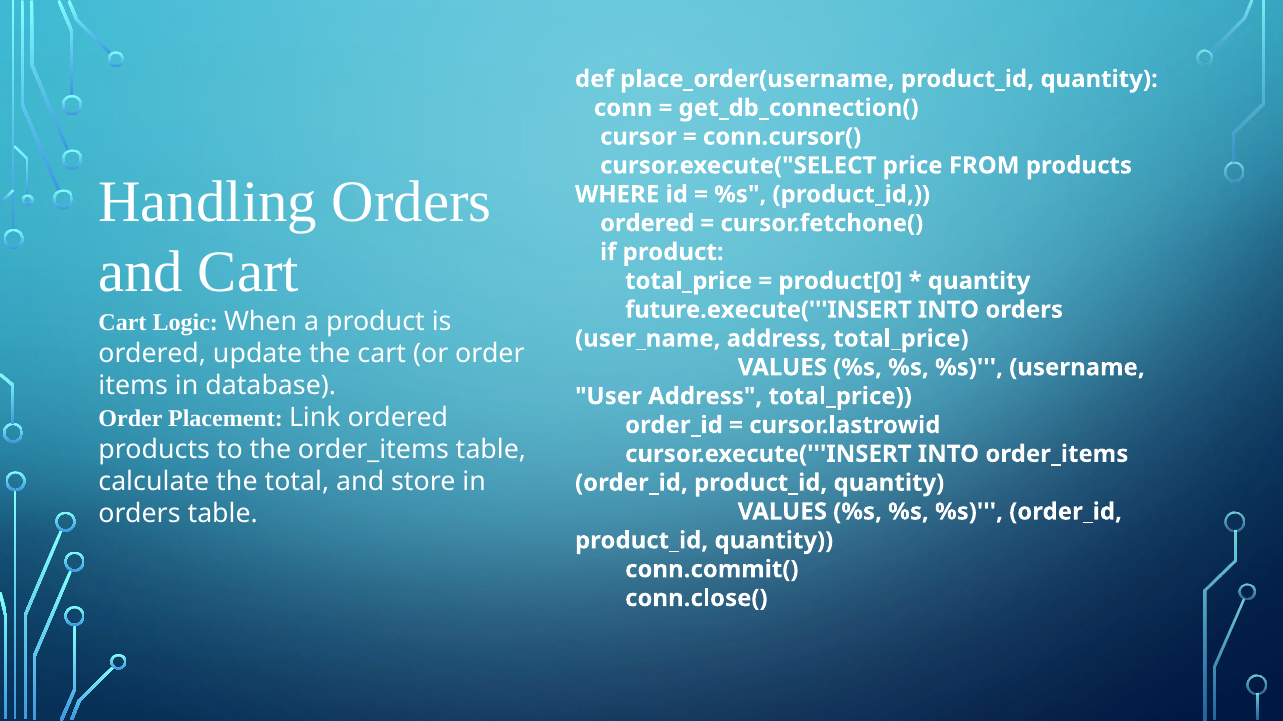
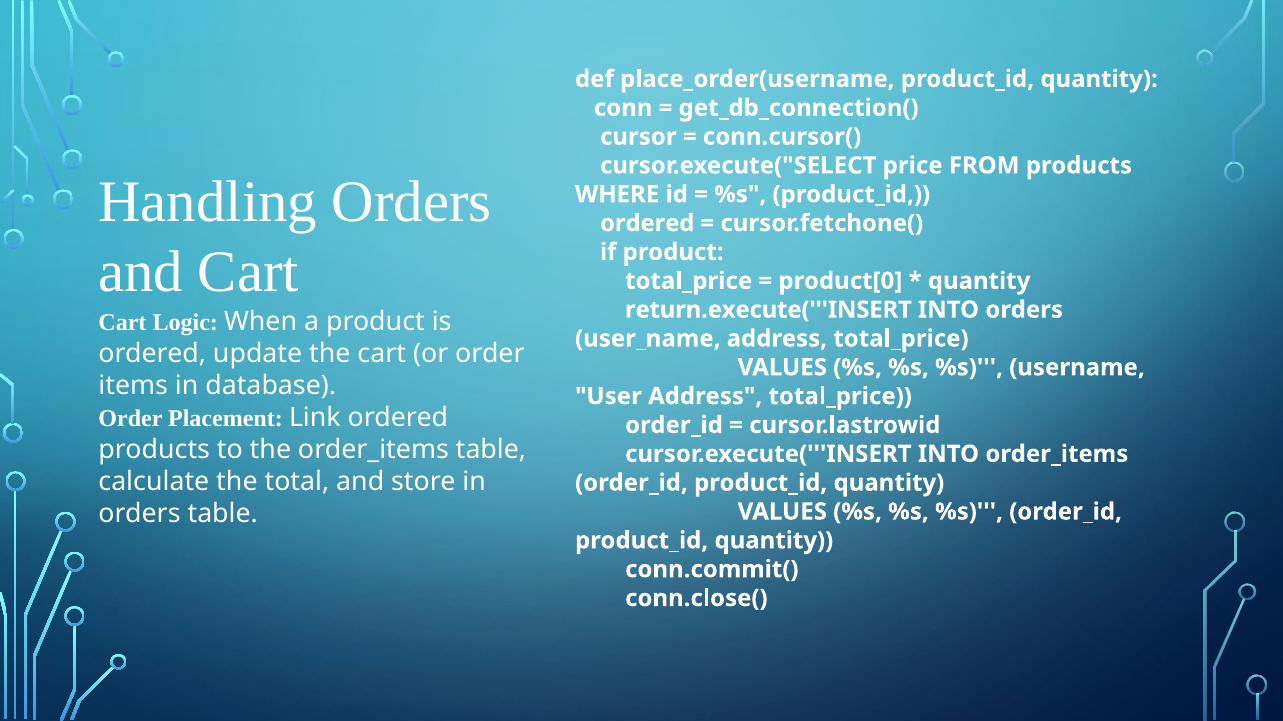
future.execute('''INSERT: future.execute('''INSERT -> return.execute('''INSERT (768, 310)
